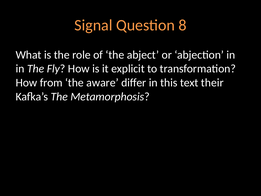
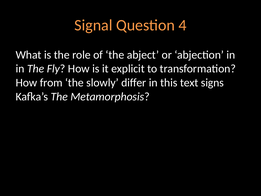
8: 8 -> 4 (182, 25)
aware: aware -> slowly (102, 83)
their: their -> signs (212, 83)
